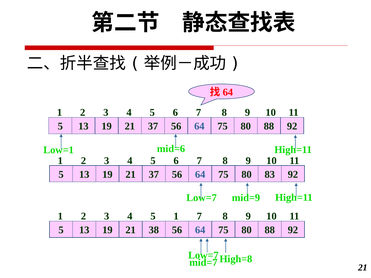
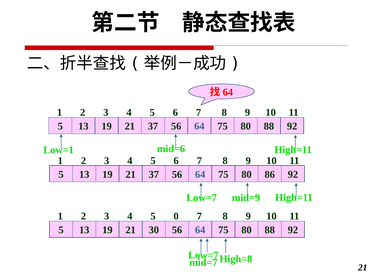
83: 83 -> 86 (270, 175)
5 1: 1 -> 0 (176, 216)
38: 38 -> 30 (154, 230)
